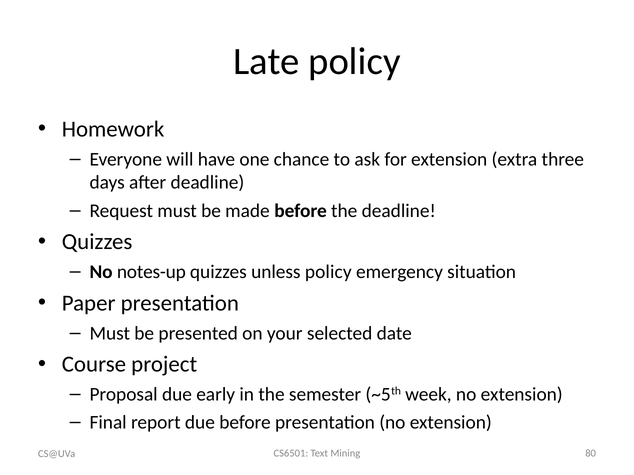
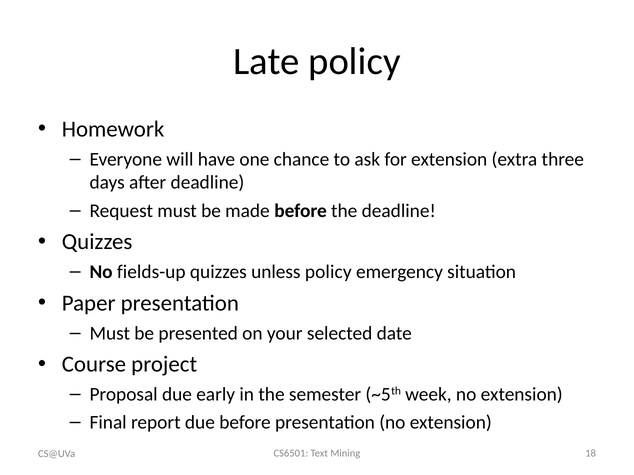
notes-up: notes-up -> fields-up (151, 272)
80: 80 -> 18 (591, 454)
